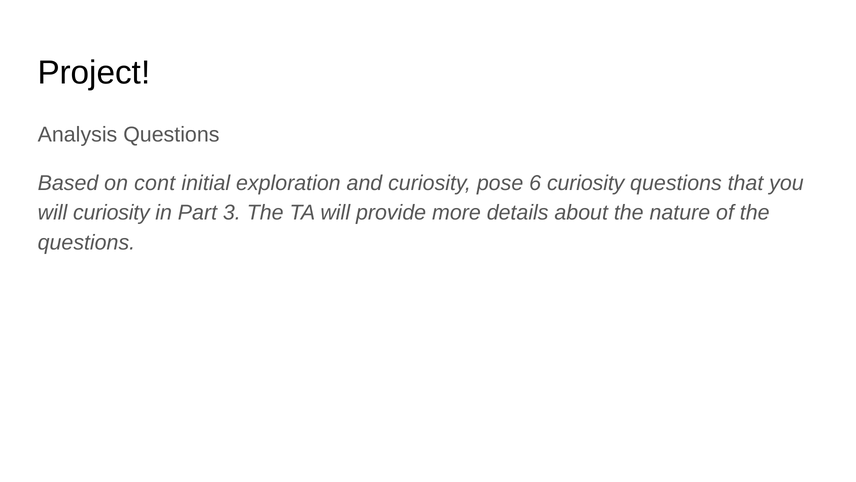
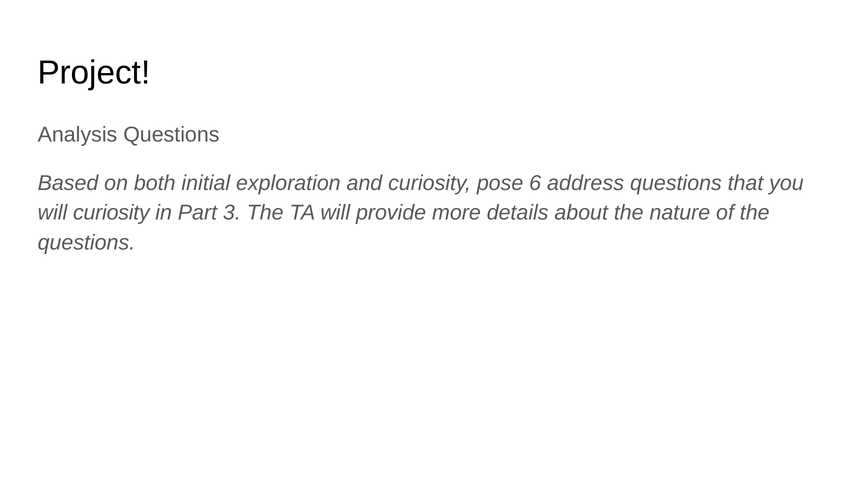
cont: cont -> both (155, 183)
6 curiosity: curiosity -> address (586, 183)
